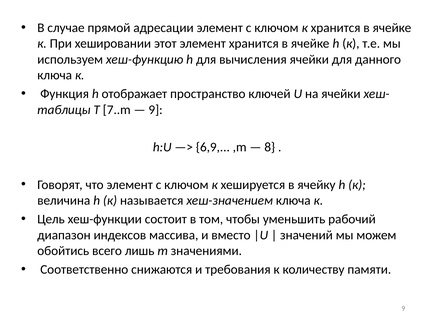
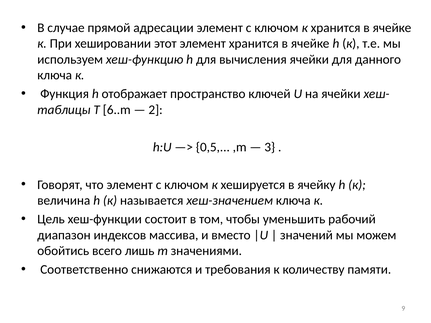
7..m: 7..m -> 6..m (117, 110)
9: 9 -> 2 (156, 110)
6,9: 6,9 -> 0,5 (213, 147)
8: 8 -> 3 (270, 147)
